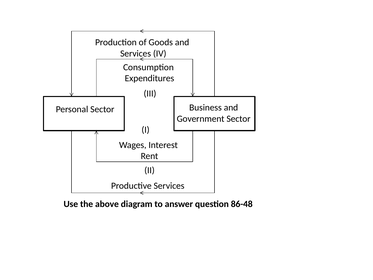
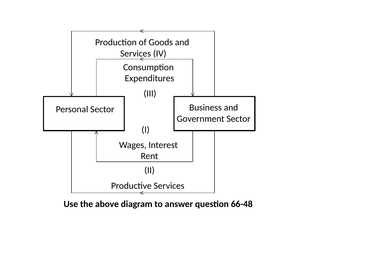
86-48: 86-48 -> 66-48 (242, 204)
